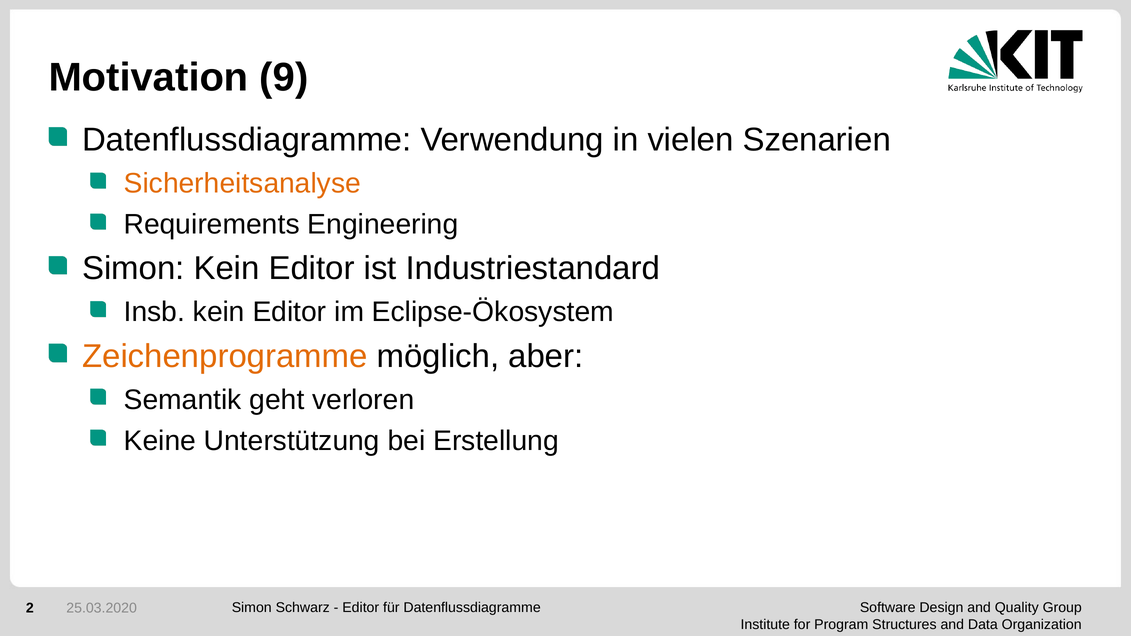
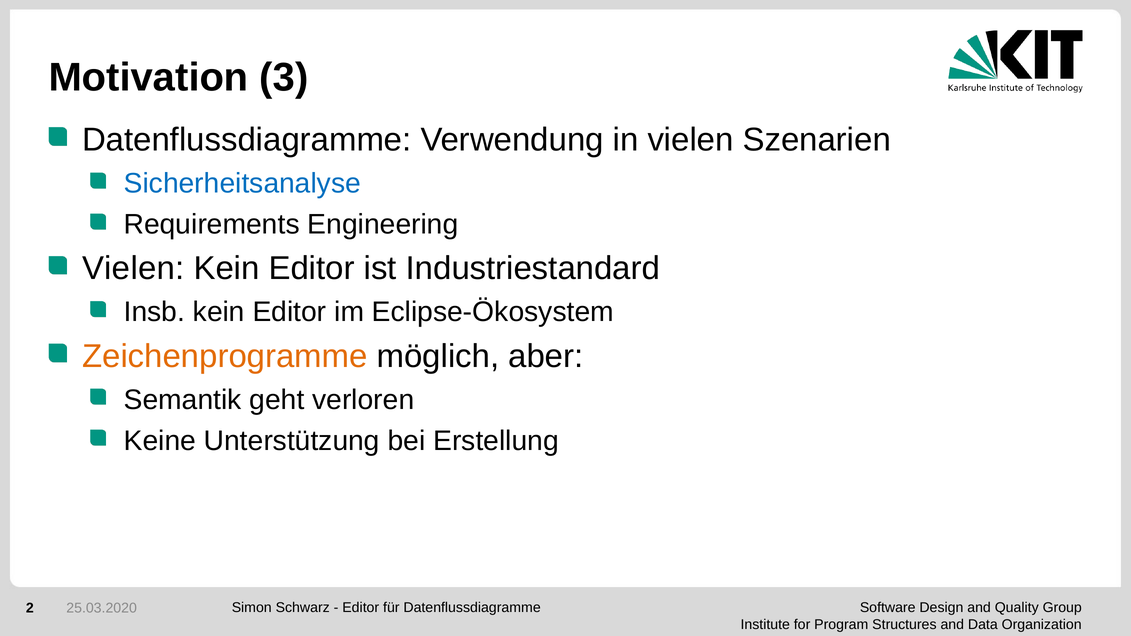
9: 9 -> 3 (284, 78)
Sicherheitsanalyse colour: orange -> blue (242, 183)
Simon: Simon -> Vielen (133, 269)
